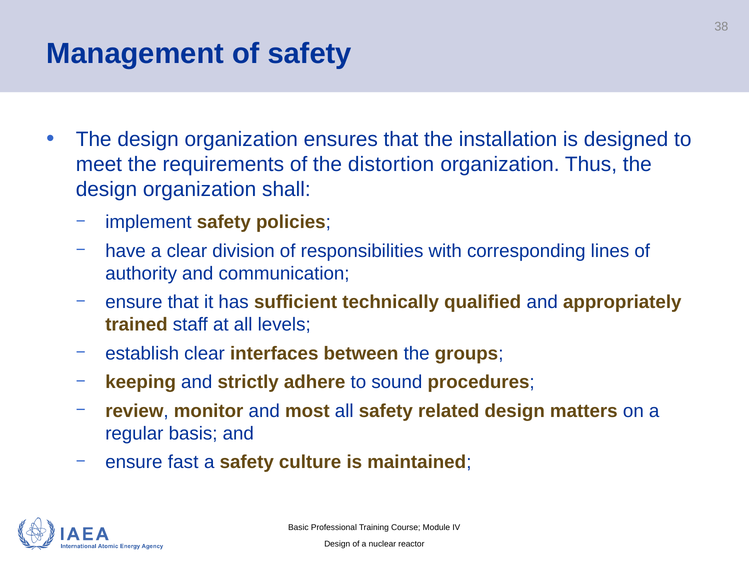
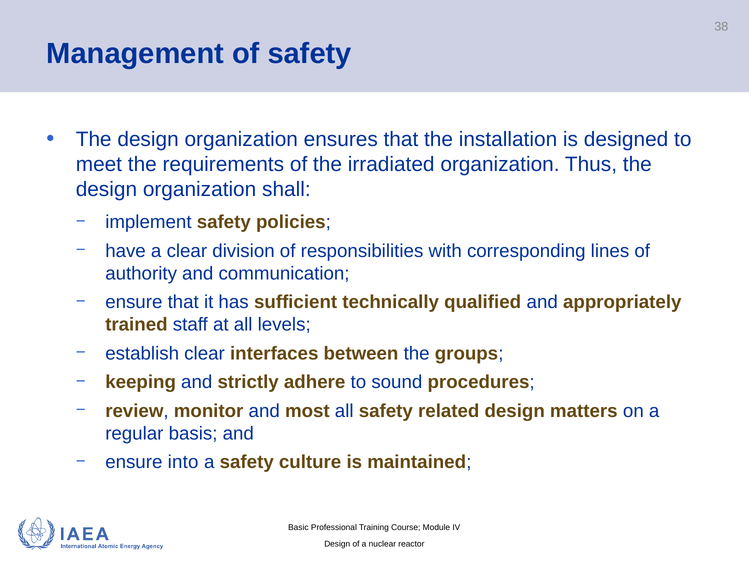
distortion: distortion -> irradiated (391, 164)
fast: fast -> into (183, 462)
